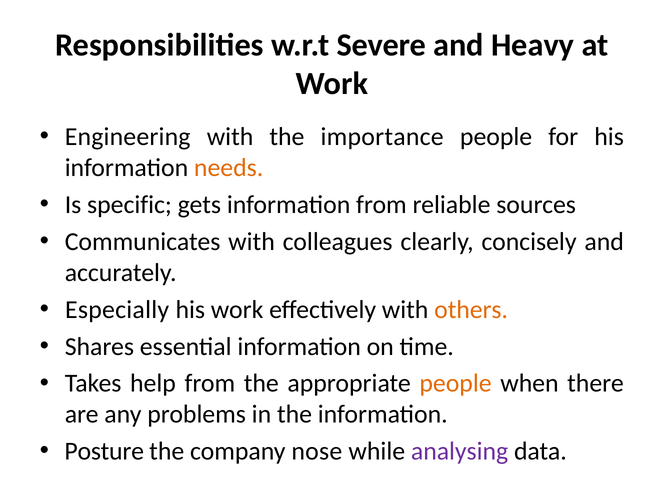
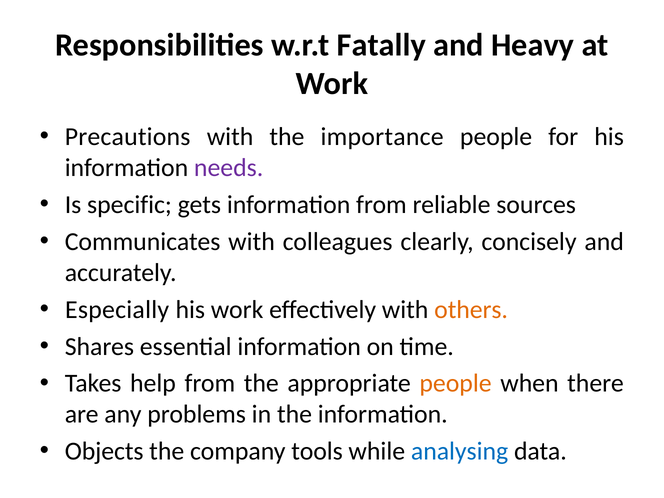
Severe: Severe -> Fatally (381, 45)
Engineering: Engineering -> Precautions (128, 137)
needs colour: orange -> purple (229, 168)
Posture: Posture -> Objects (104, 451)
nose: nose -> tools (317, 451)
analysing colour: purple -> blue (460, 451)
